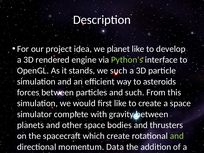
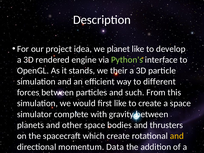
we such: such -> their (119, 71)
asteroids: asteroids -> different (159, 82)
and colour: light green -> yellow (177, 136)
